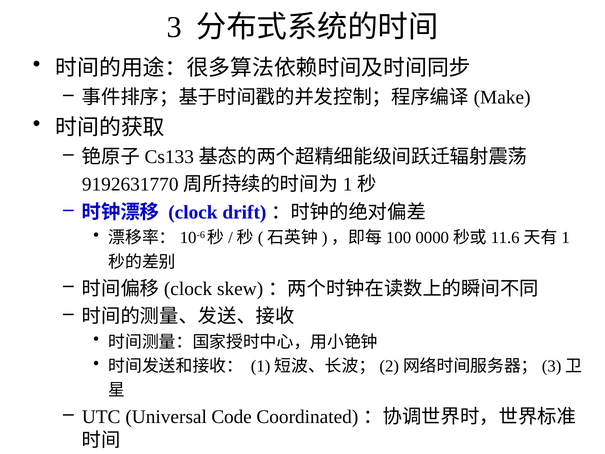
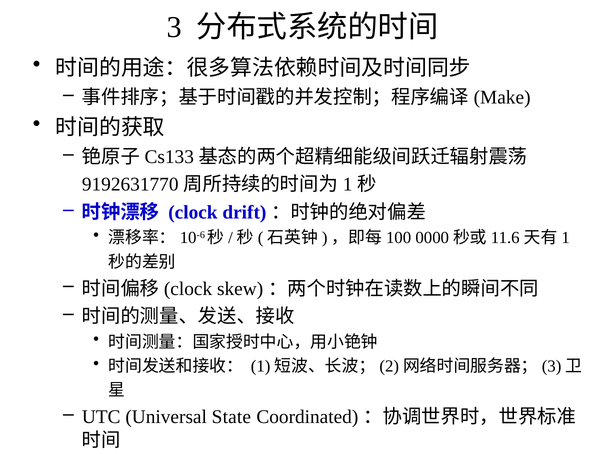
Code: Code -> State (231, 417)
